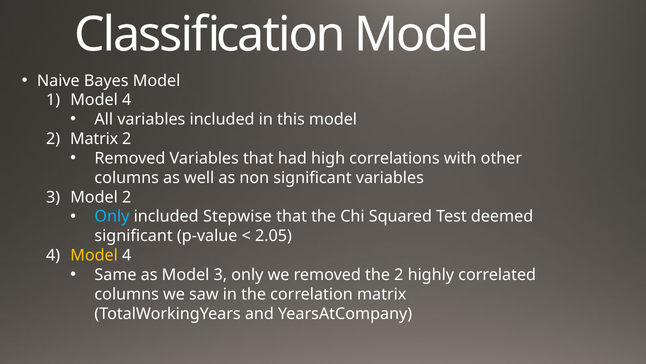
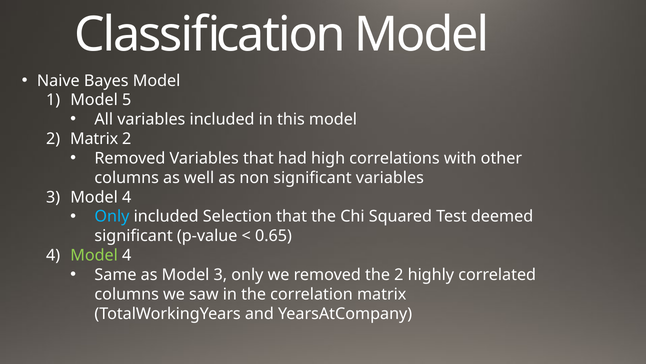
1 Model 4: 4 -> 5 (127, 100)
3 Model 2: 2 -> 4 (127, 197)
Stepwise: Stepwise -> Selection (237, 216)
2.05: 2.05 -> 0.65 (273, 236)
Model colour: yellow -> light green (94, 255)
